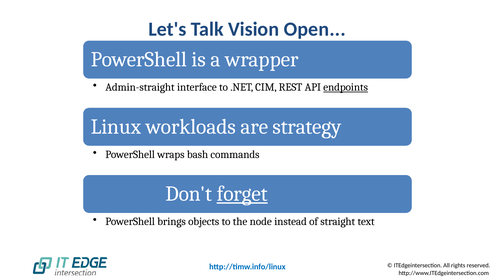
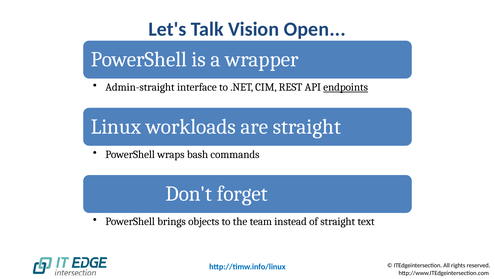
are strategy: strategy -> straight (307, 126)
forget underline: present -> none (242, 193)
node: node -> team (261, 221)
